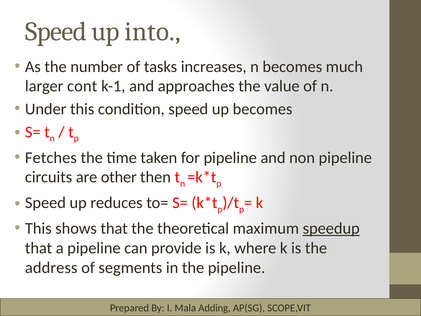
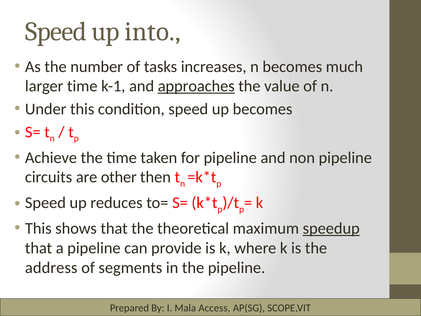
larger cont: cont -> time (82, 86)
approaches underline: none -> present (196, 86)
Fetches: Fetches -> Achieve (51, 158)
Adding: Adding -> Access (214, 308)
